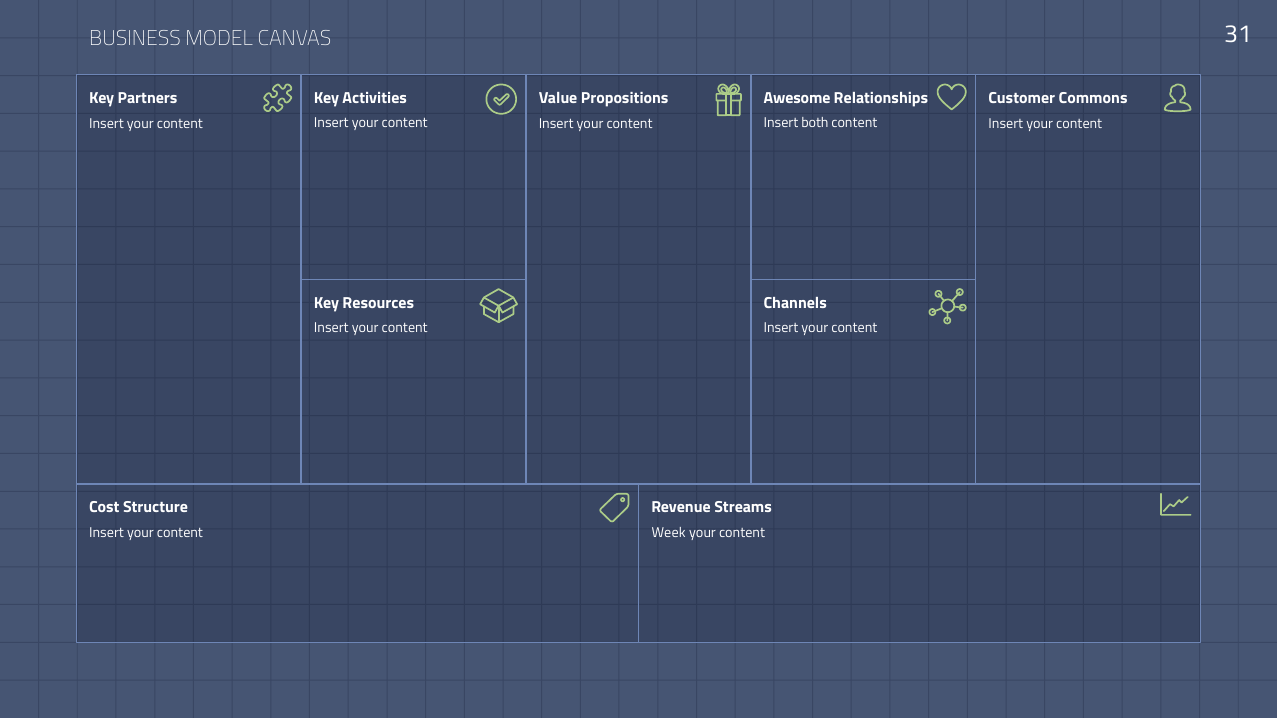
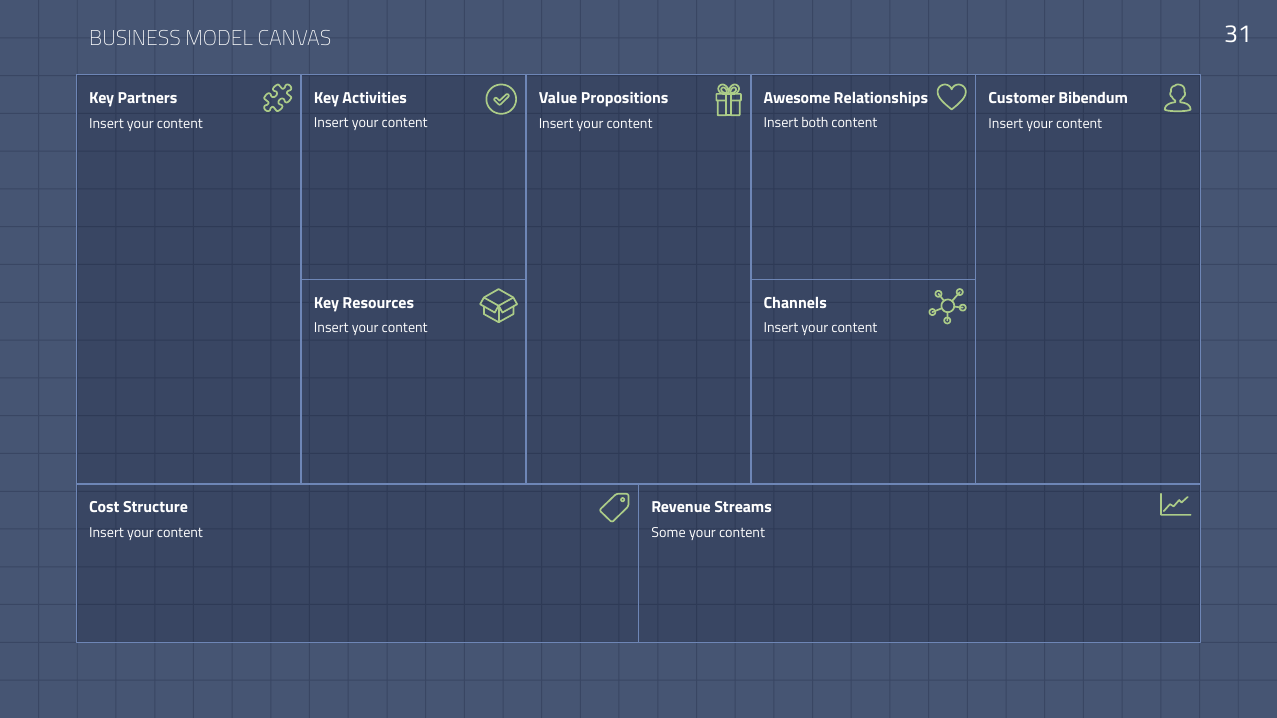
Commons: Commons -> Bibendum (1093, 98)
Week: Week -> Some (669, 533)
